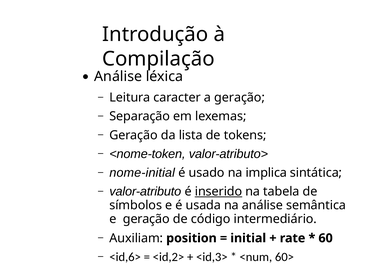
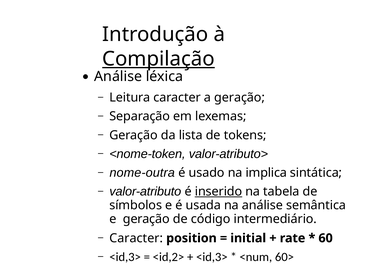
Compilação underline: none -> present (158, 59)
nome-initial: nome-initial -> nome-outra (142, 173)
Auxiliam: Auxiliam -> Caracter (136, 239)
<id,6>: <id,6> -> <id,3> (125, 257)
